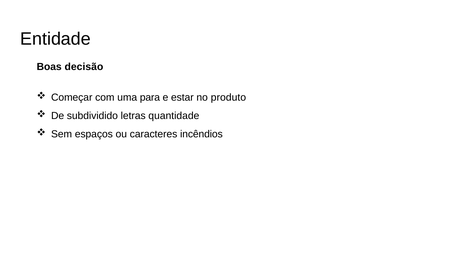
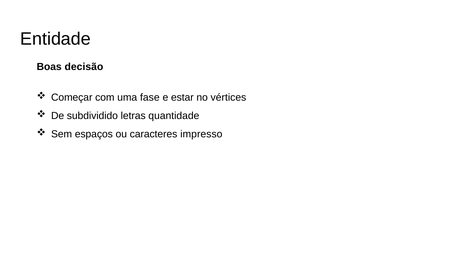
para: para -> fase (150, 97)
produto: produto -> vértices (228, 97)
incêndios: incêndios -> impresso (201, 134)
